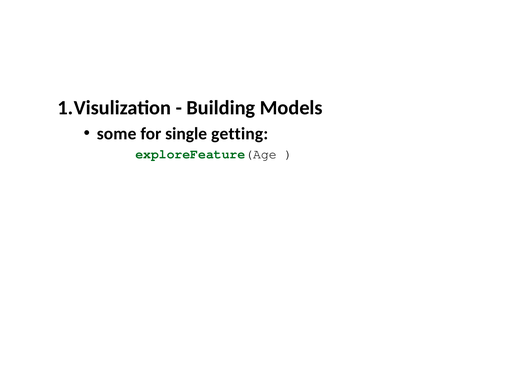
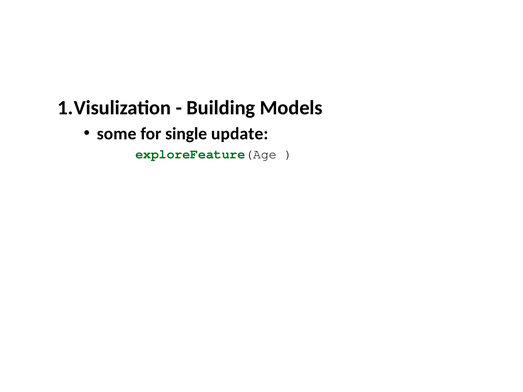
getting: getting -> update (240, 134)
